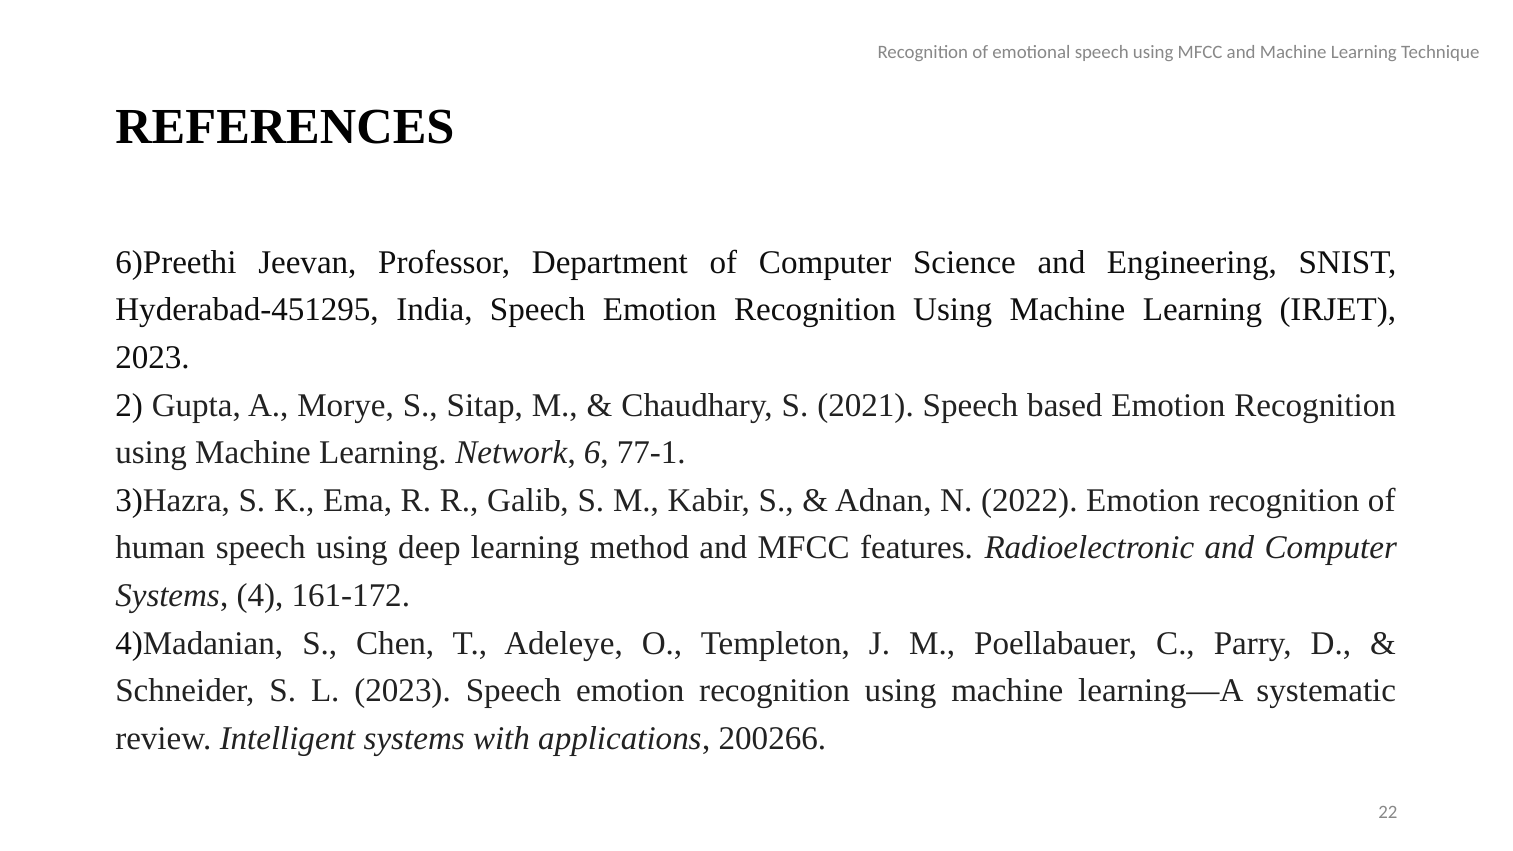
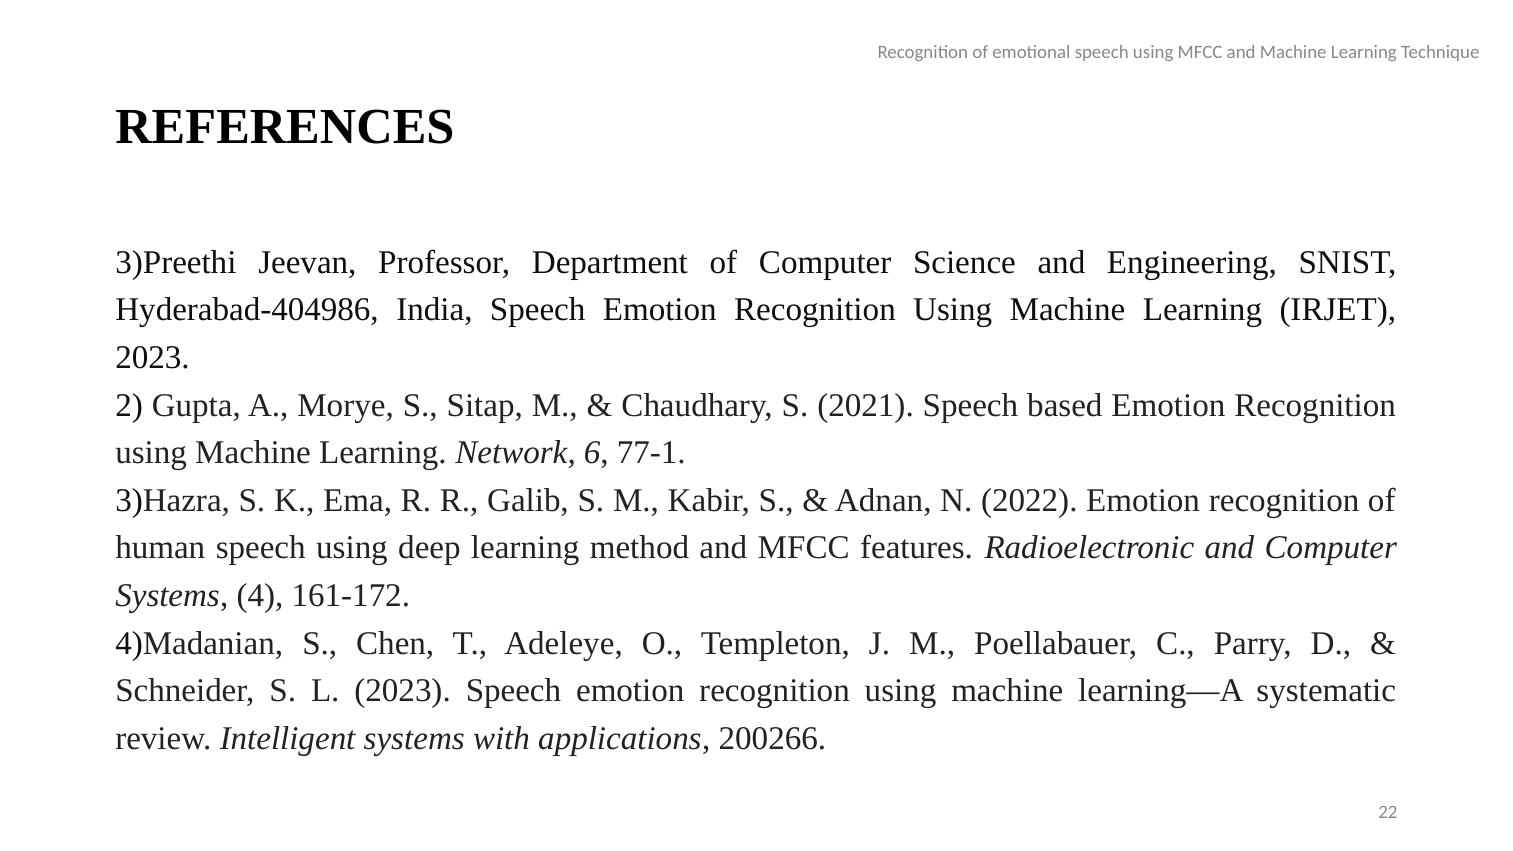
6)Preethi: 6)Preethi -> 3)Preethi (176, 262)
Hyderabad-451295: Hyderabad-451295 -> Hyderabad-404986 (247, 310)
